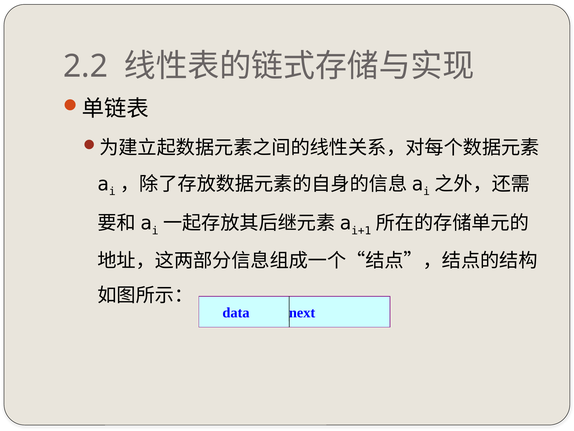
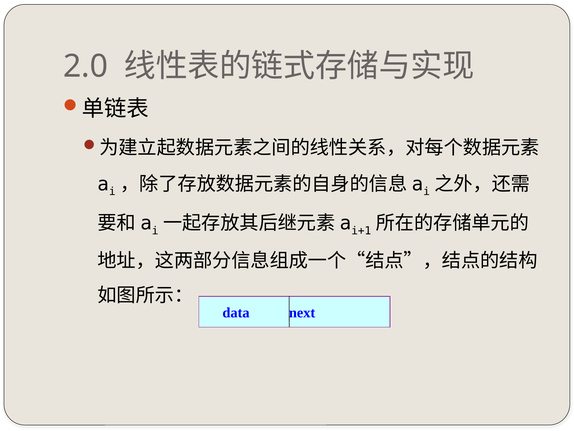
2.2: 2.2 -> 2.0 (86, 66)
